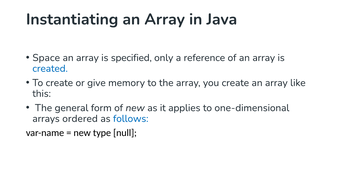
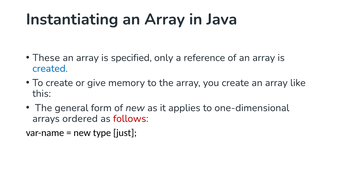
Space: Space -> These (46, 58)
follows colour: blue -> red (131, 118)
null: null -> just (125, 133)
